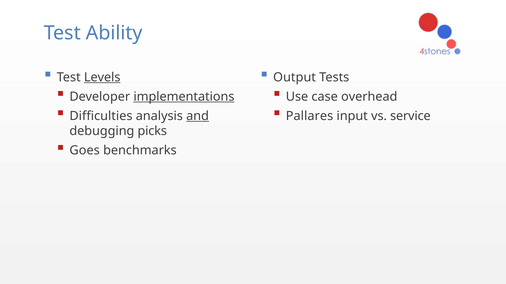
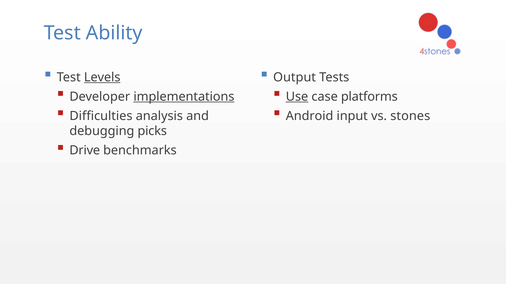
Use underline: none -> present (297, 97)
overhead: overhead -> platforms (369, 97)
and underline: present -> none (198, 116)
Pallares: Pallares -> Android (310, 116)
service: service -> stones (410, 116)
Goes: Goes -> Drive (85, 151)
